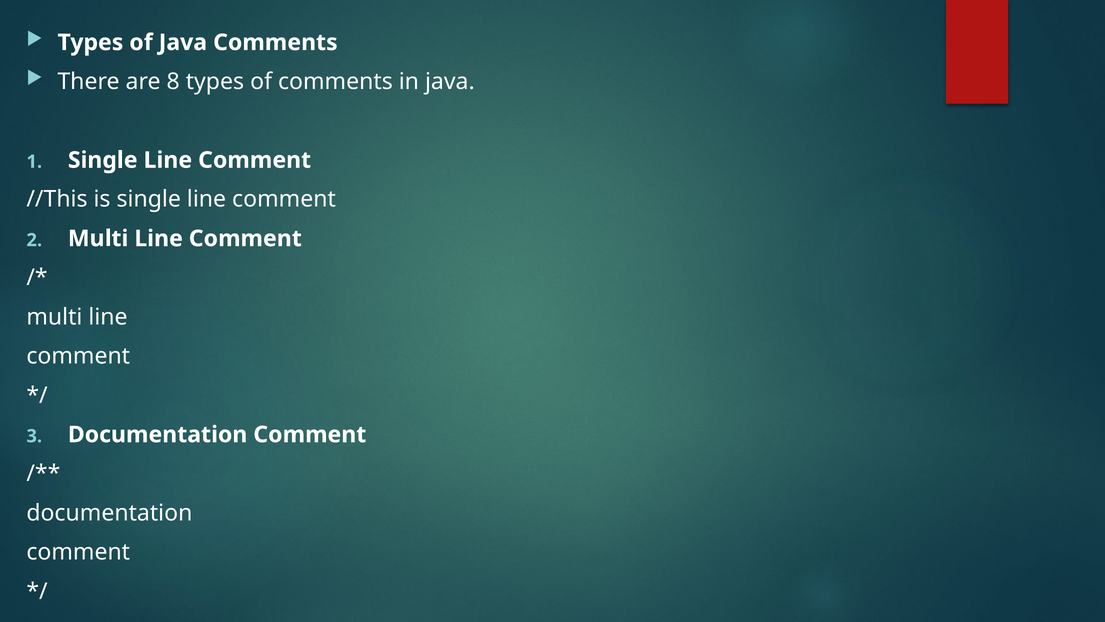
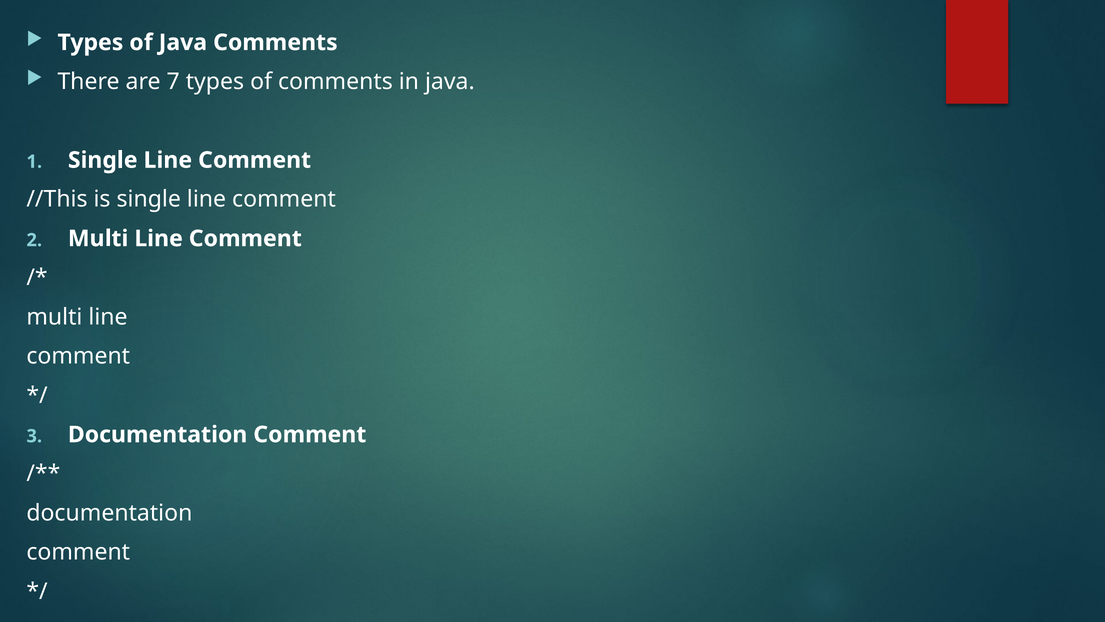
8: 8 -> 7 (173, 82)
